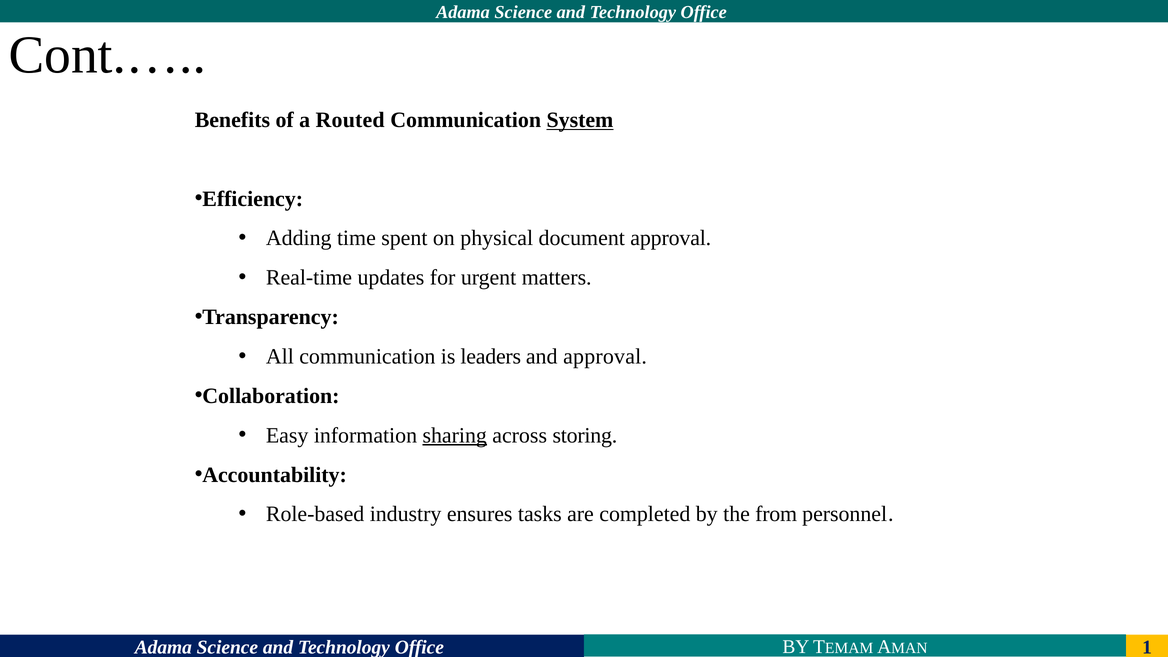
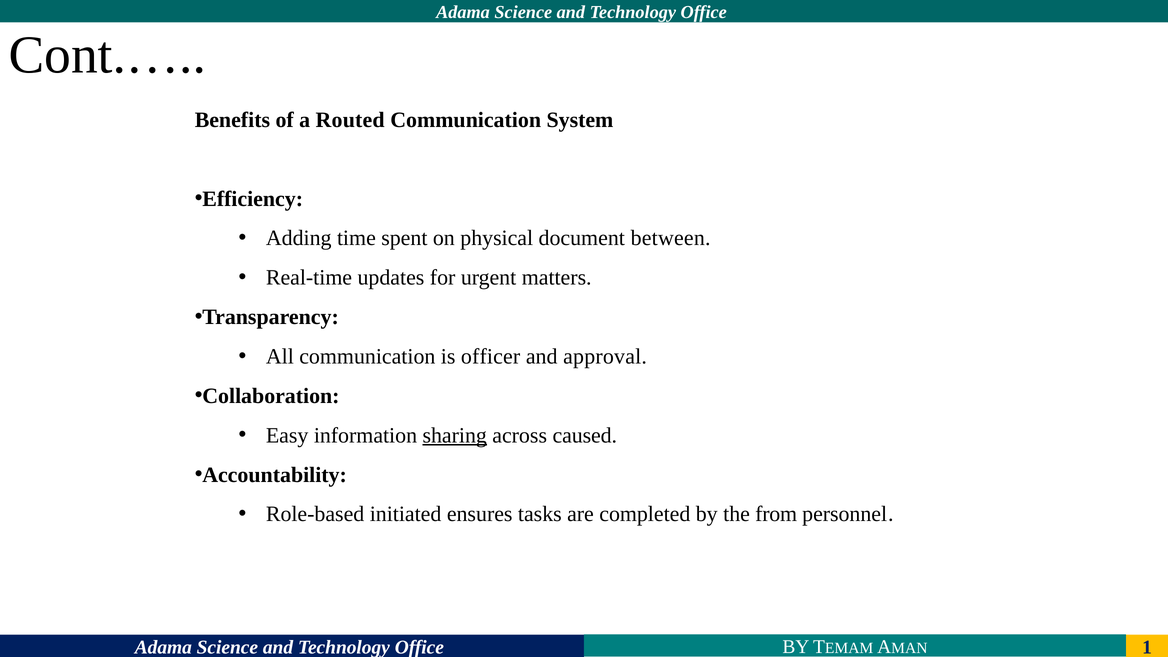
System underline: present -> none (580, 120)
document approval: approval -> between (671, 238)
leaders: leaders -> officer (491, 357)
storing: storing -> caused (585, 435)
industry: industry -> initiated (406, 514)
